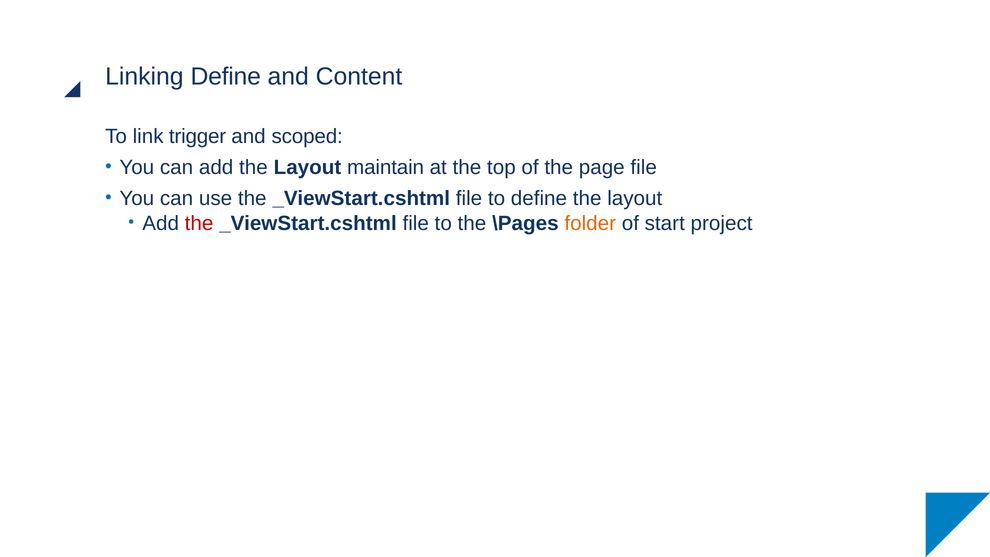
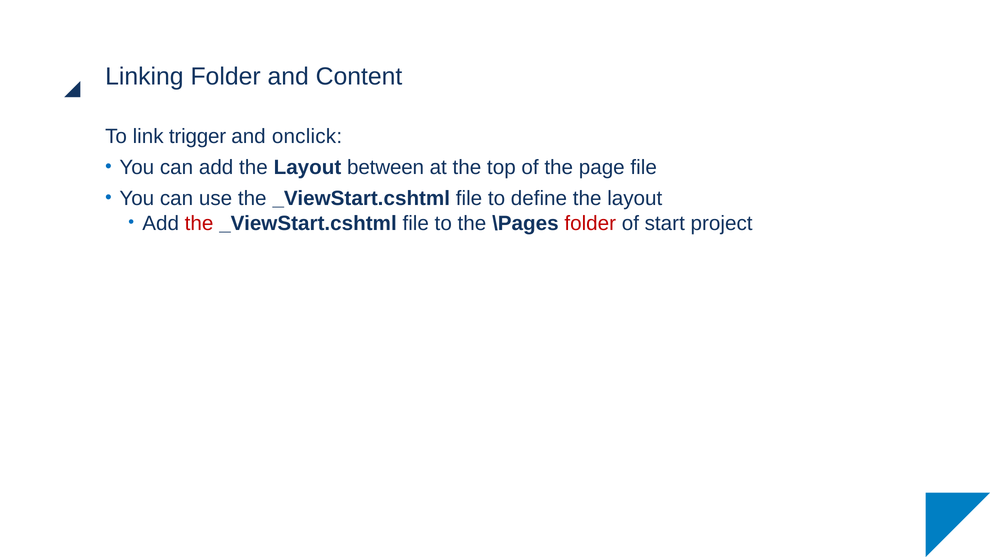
Linking Define: Define -> Folder (226, 77)
scoped: scoped -> onclick (307, 136)
maintain: maintain -> between (386, 167)
folder colour: orange -> red (590, 223)
